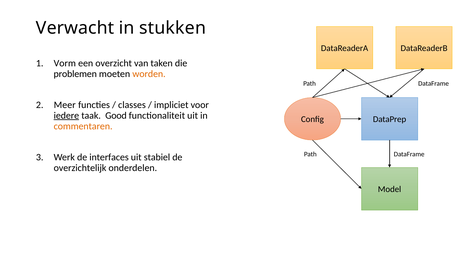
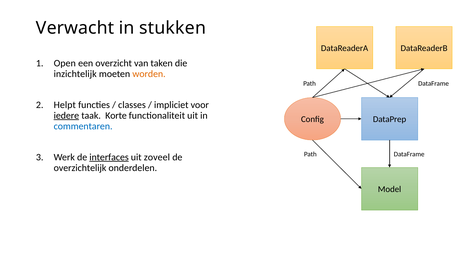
Vorm: Vorm -> Open (65, 63)
problemen: problemen -> inzichtelijk (75, 74)
Meer: Meer -> Helpt (65, 105)
Good: Good -> Korte (116, 116)
commentaren colour: orange -> blue (83, 126)
interfaces underline: none -> present (109, 158)
stabiel: stabiel -> zoveel (157, 158)
